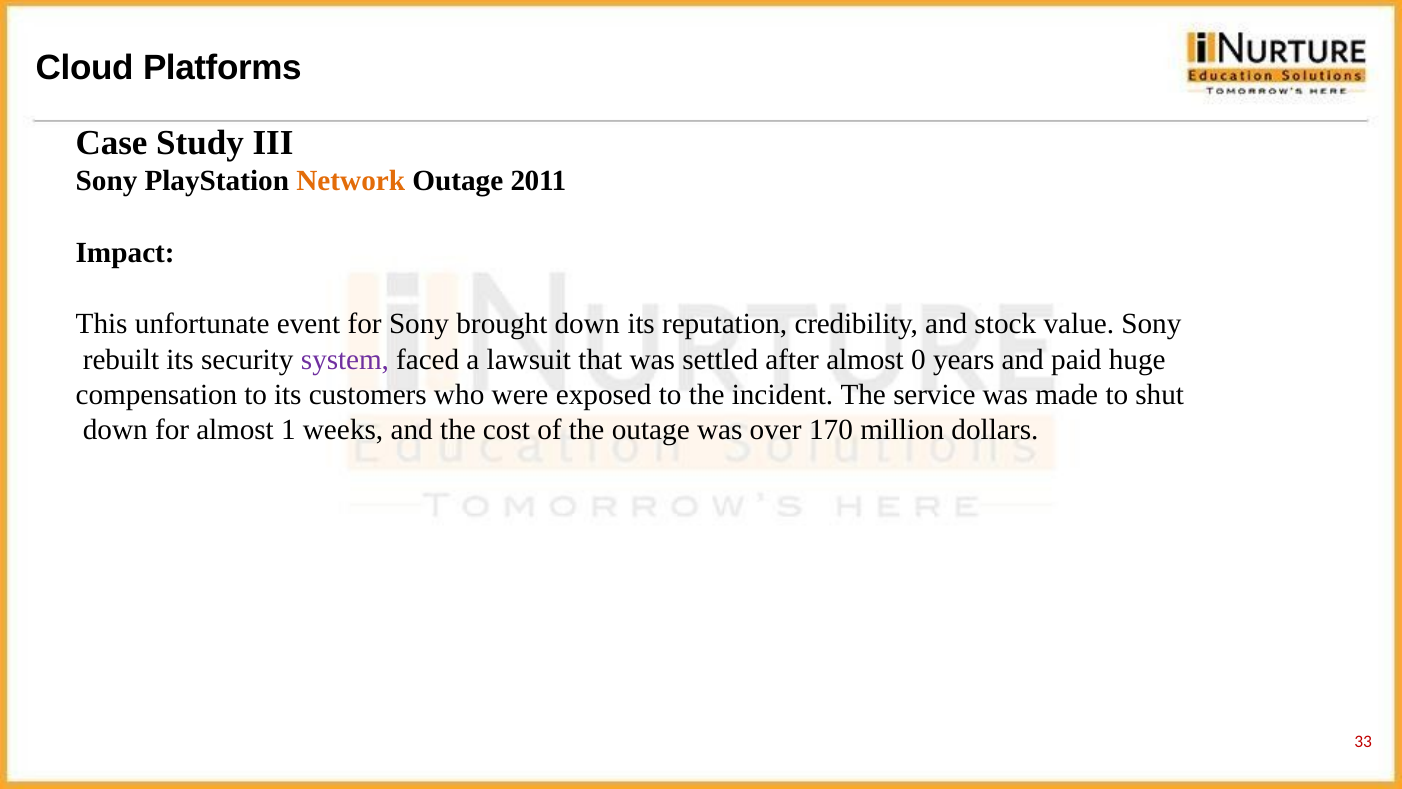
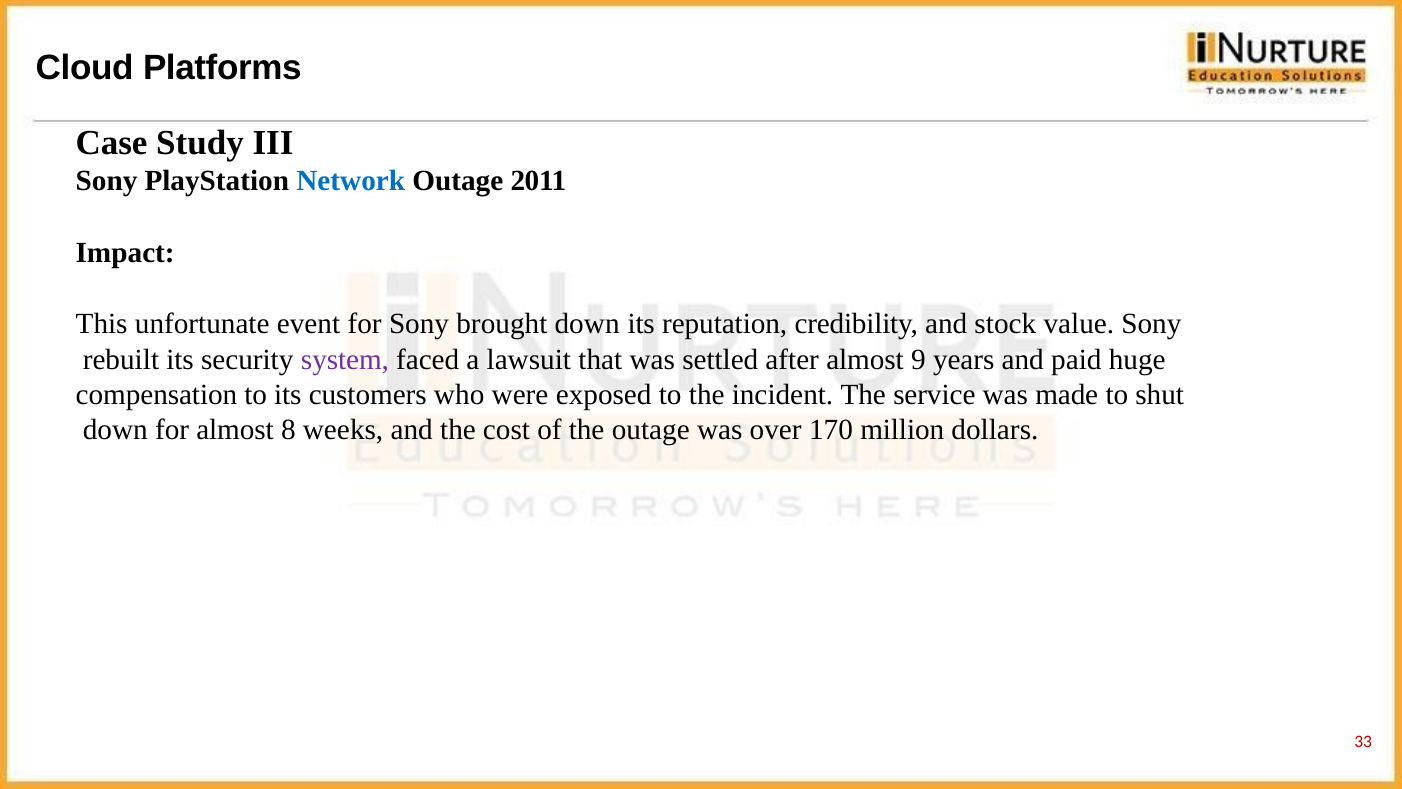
Network colour: orange -> blue (351, 181)
0: 0 -> 9 (918, 359)
1: 1 -> 8 (288, 429)
